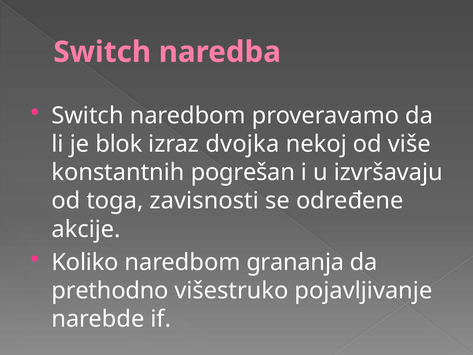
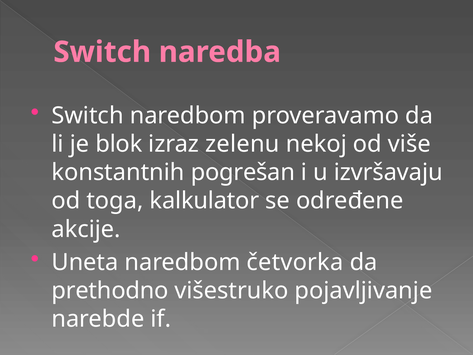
dvojka: dvojka -> zelenu (242, 144)
zavisnosti: zavisnosti -> kalkulator (204, 201)
Koliko: Koliko -> Uneta (85, 262)
grananja: grananja -> četvorka (295, 262)
